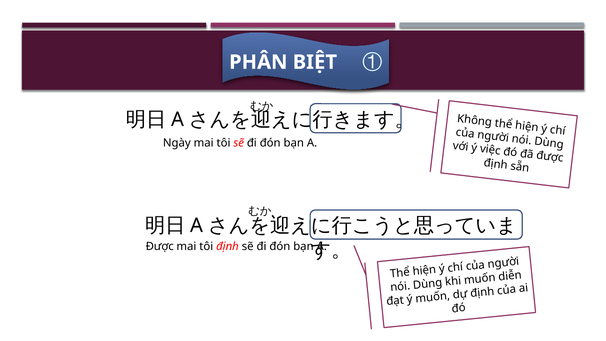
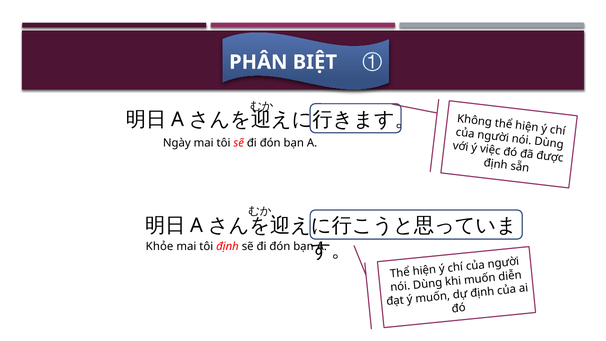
Được: Được -> Khỏe (160, 247)
